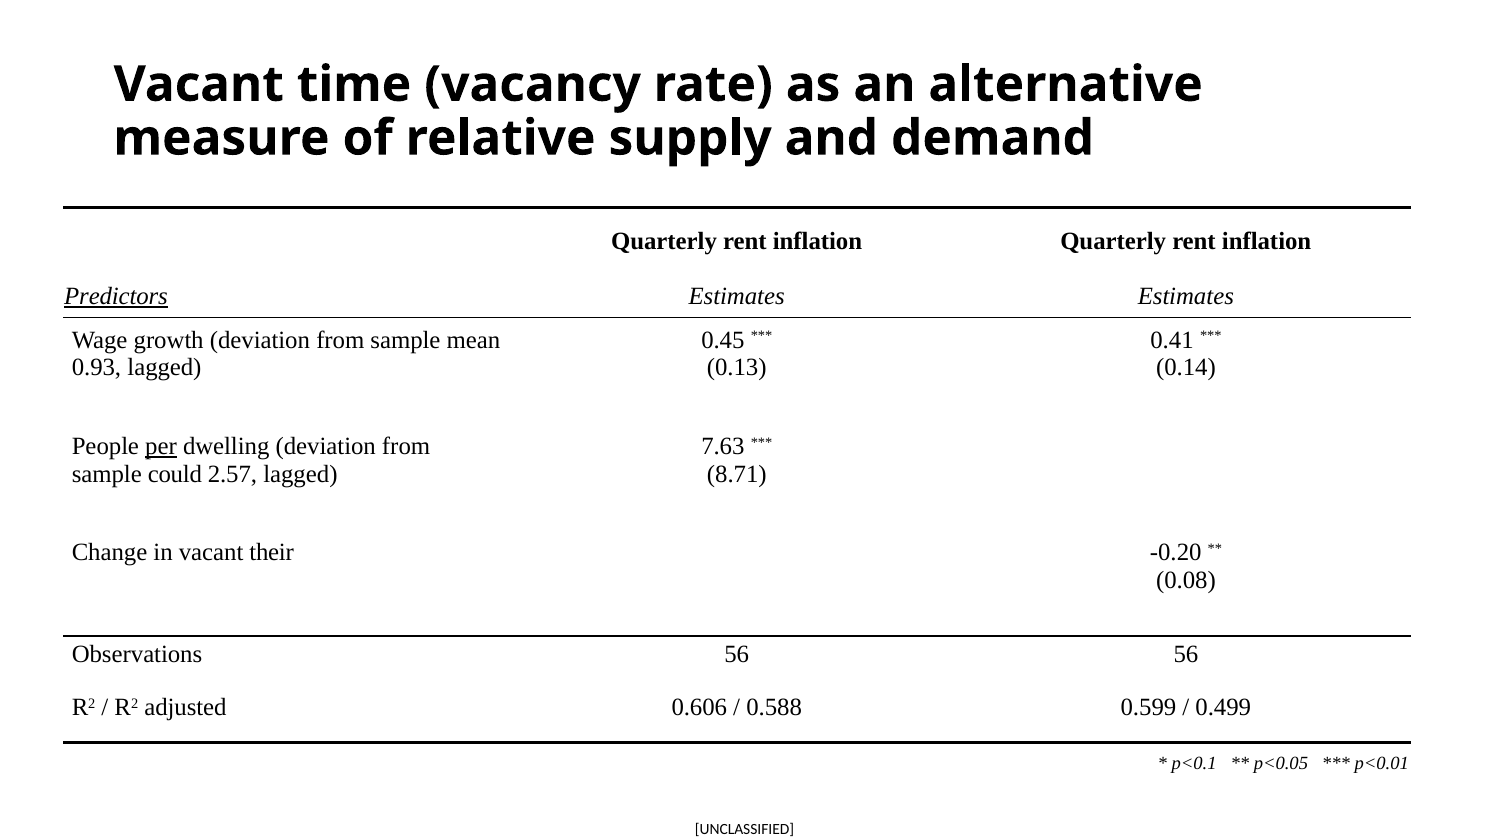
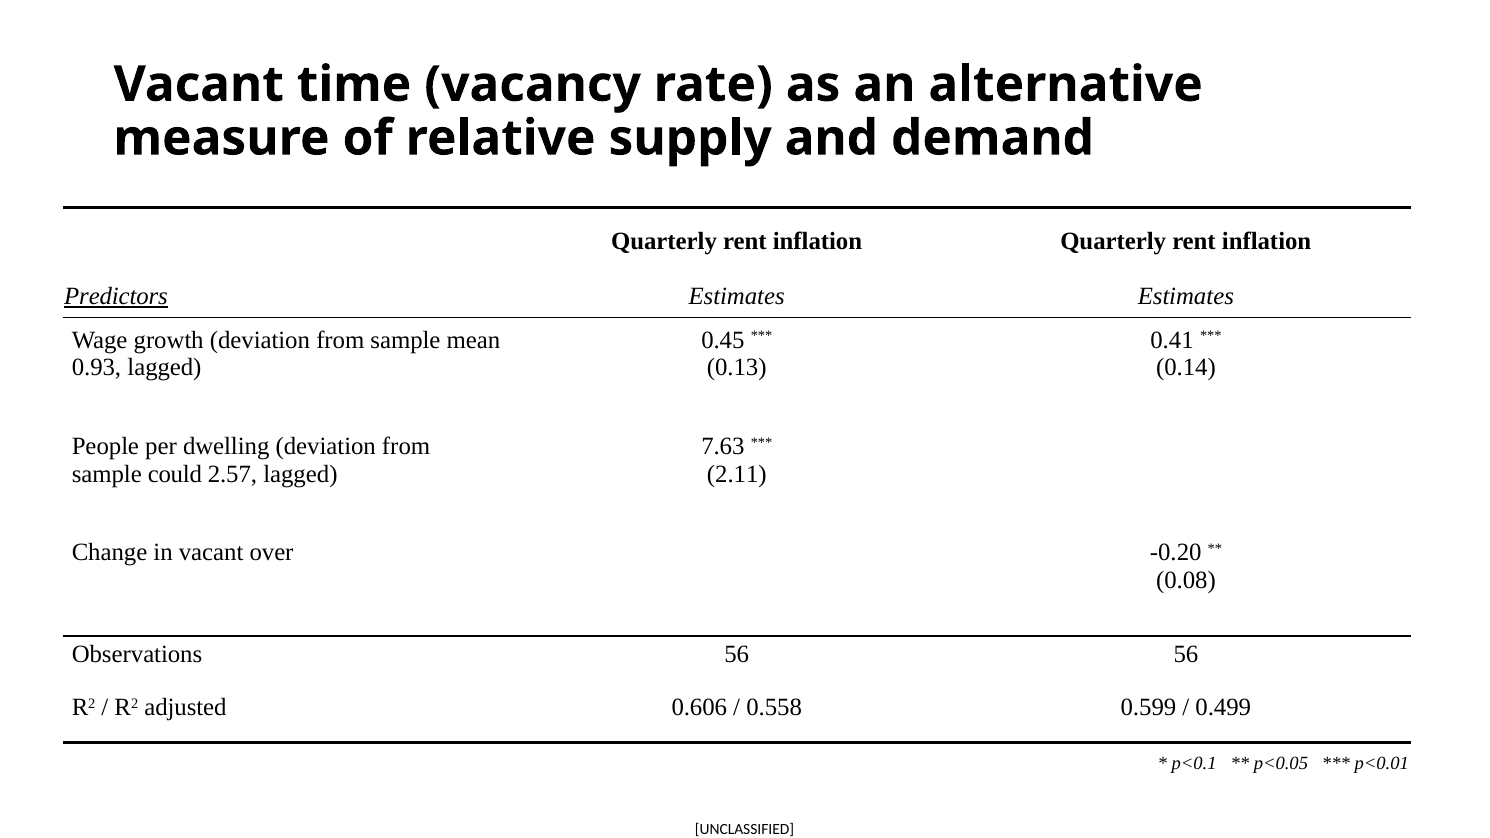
per underline: present -> none (161, 446)
8.71: 8.71 -> 2.11 (737, 474)
their: their -> over (272, 553)
0.588: 0.588 -> 0.558 (774, 708)
